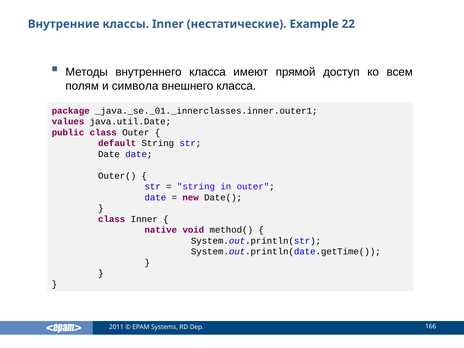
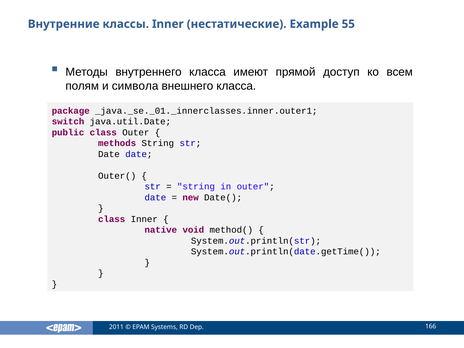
22: 22 -> 55 (348, 24)
values: values -> switch (68, 122)
default: default -> methods (117, 143)
